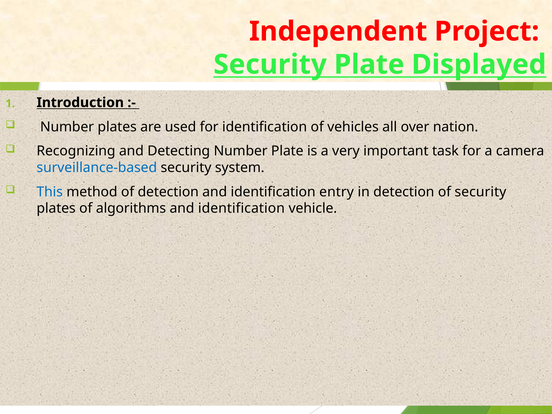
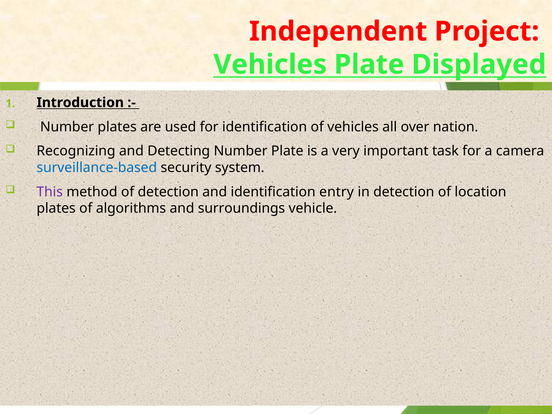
Security: Security -> Vehicles (270, 65)
This colour: blue -> purple (50, 192)
of security: security -> location (480, 192)
identification: identification -> surroundings (241, 208)
